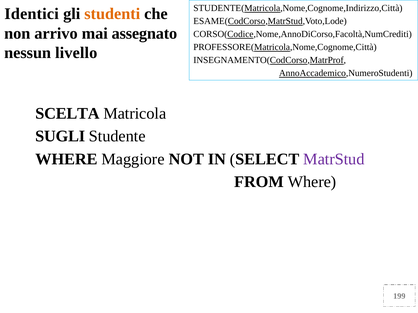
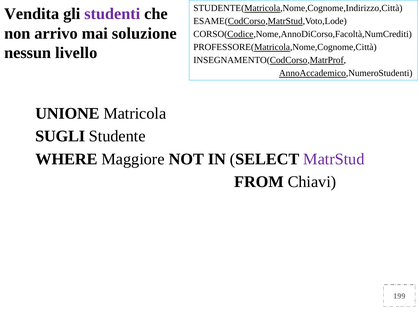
Identici: Identici -> Vendita (32, 14)
studenti colour: orange -> purple (112, 14)
assegnato: assegnato -> soluzione (144, 33)
SCELTA: SCELTA -> UNIONE (67, 114)
FROM Where: Where -> Chiavi (312, 182)
